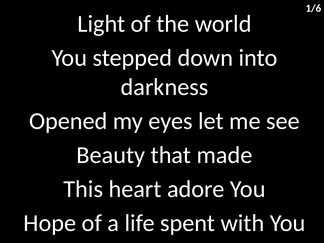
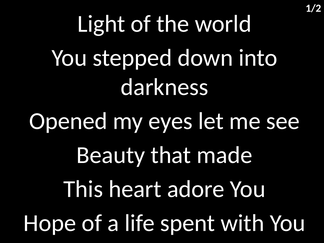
1/6: 1/6 -> 1/2 (313, 8)
